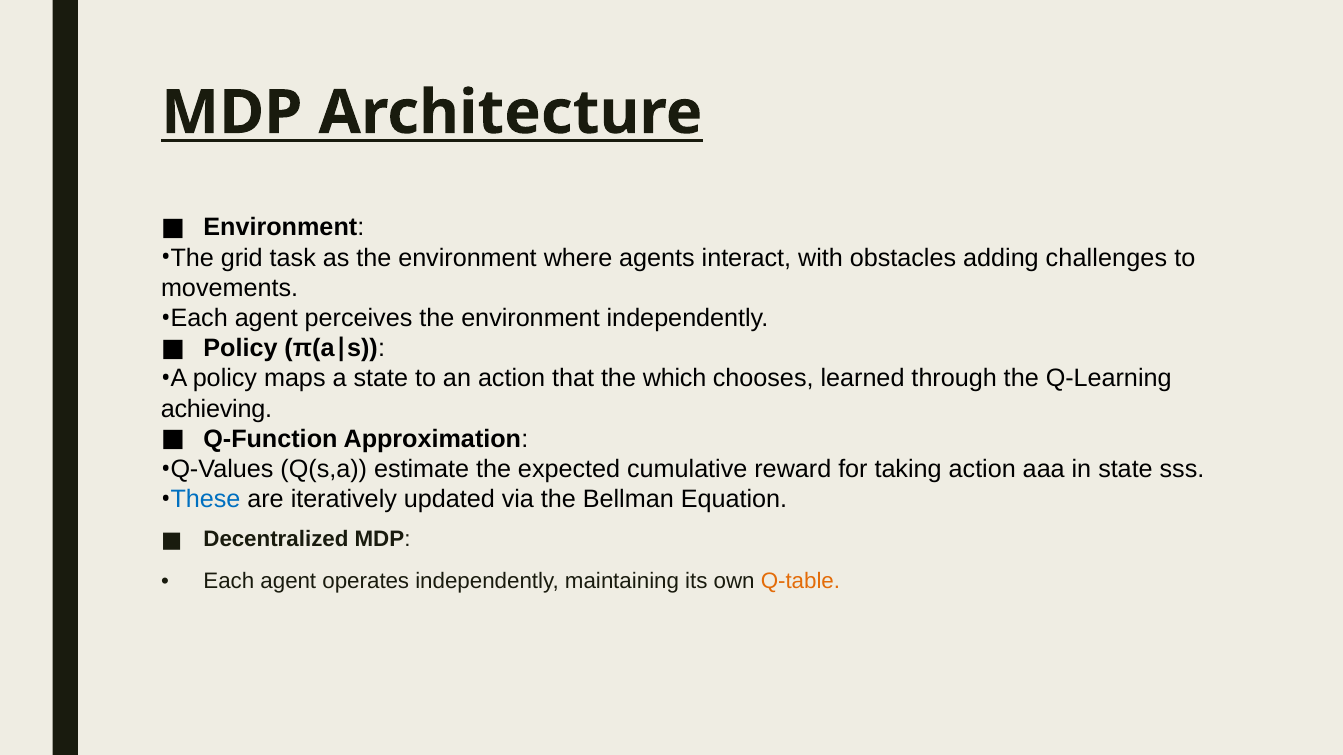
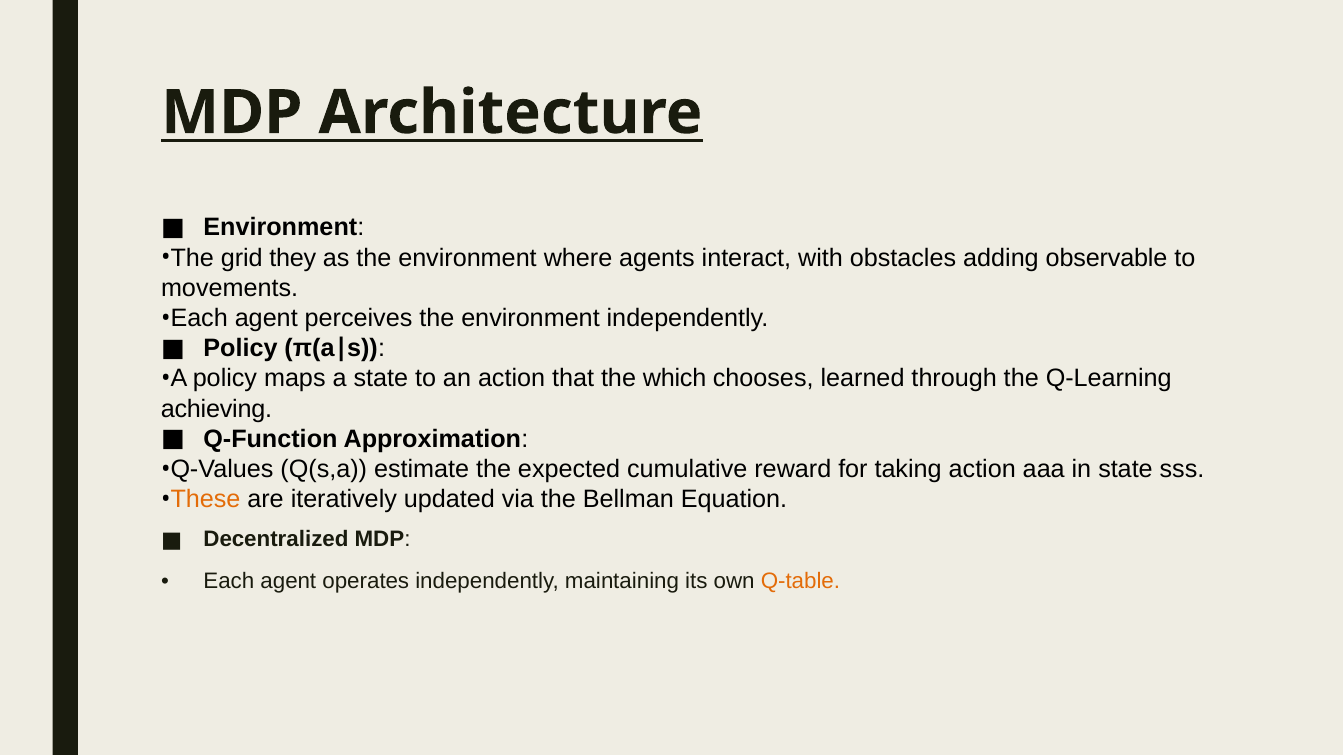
task: task -> they (293, 258)
challenges: challenges -> observable (1107, 258)
These colour: blue -> orange (205, 500)
